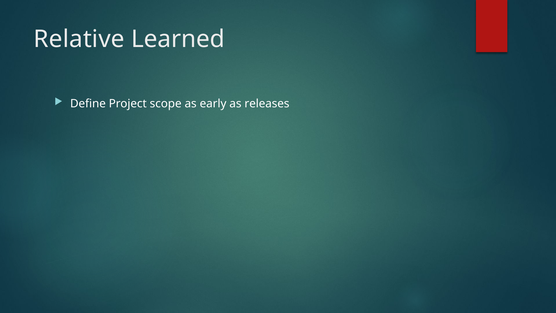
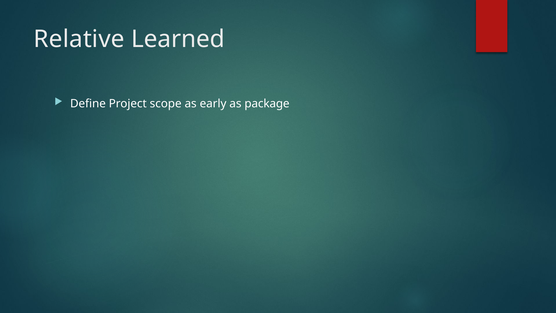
releases: releases -> package (267, 103)
